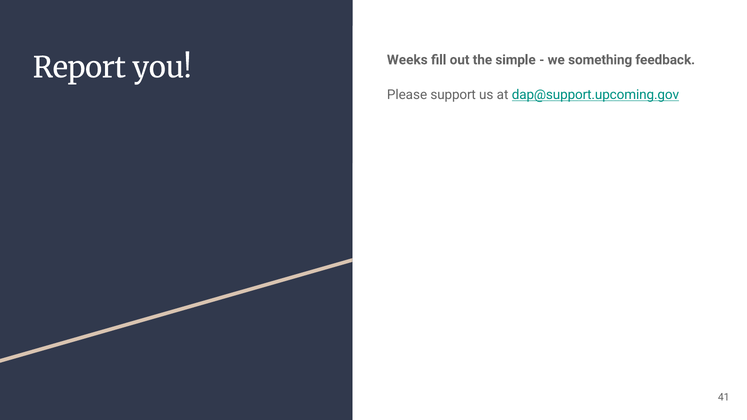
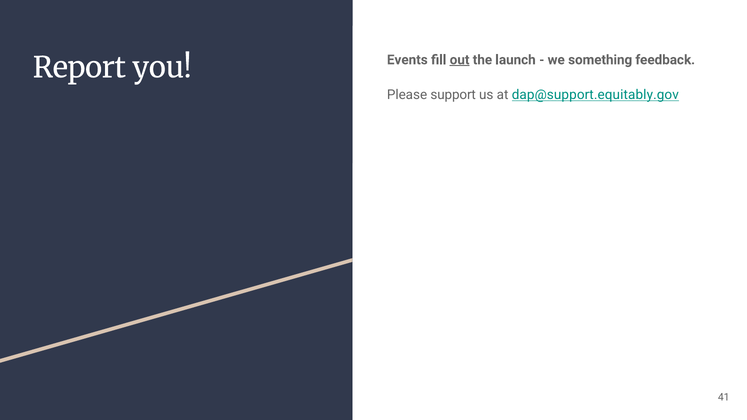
Weeks: Weeks -> Events (407, 60)
out underline: none -> present (460, 60)
simple: simple -> launch (516, 60)
dap@support.upcoming.gov: dap@support.upcoming.gov -> dap@support.equitably.gov (595, 95)
